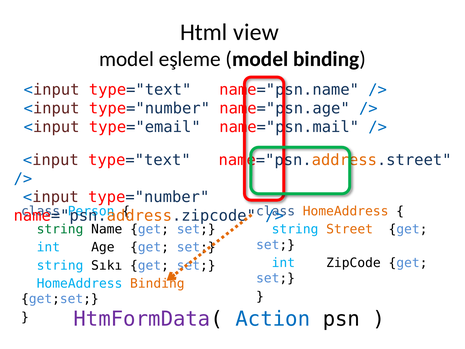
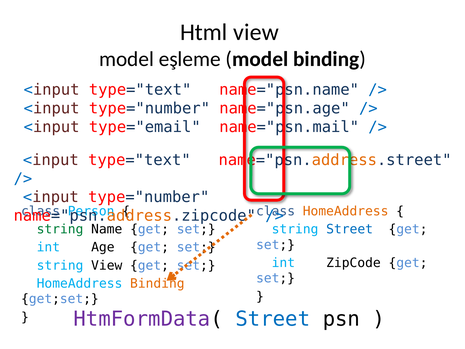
Street colour: orange -> blue (350, 229)
string Sıkı: Sıkı -> View (107, 265)
HtmFormData( Action: Action -> Street (273, 319)
